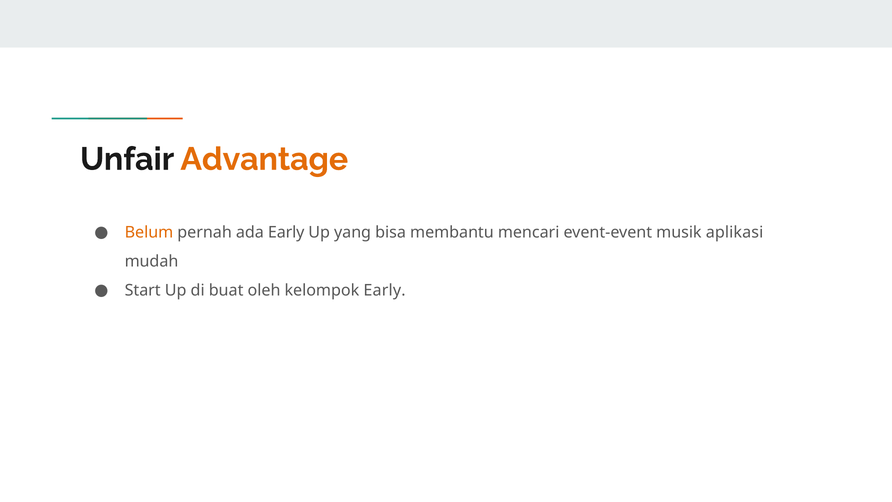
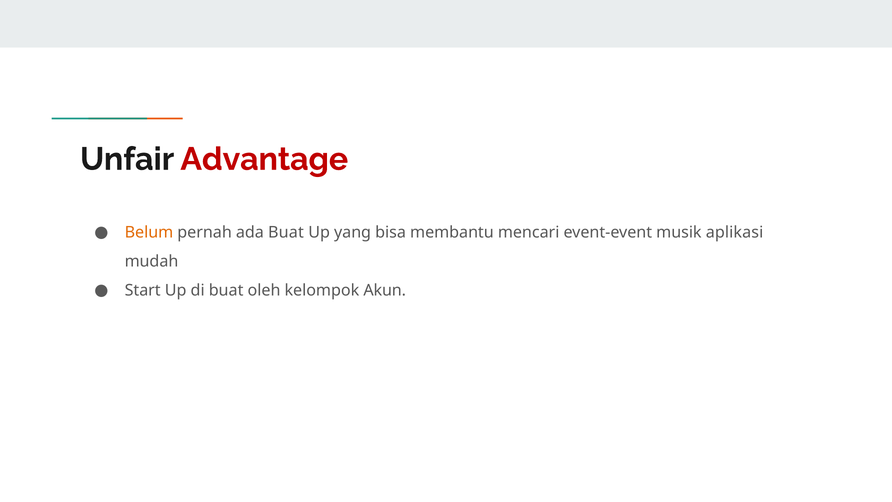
Advantage colour: orange -> red (264, 159)
ada Early: Early -> Buat (286, 232)
kelompok Early: Early -> Akun (385, 290)
